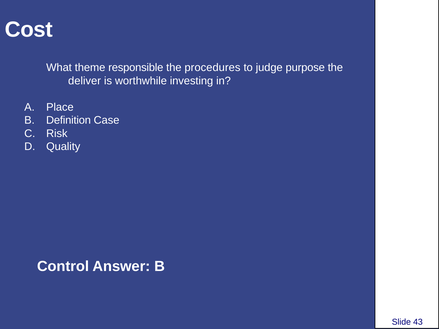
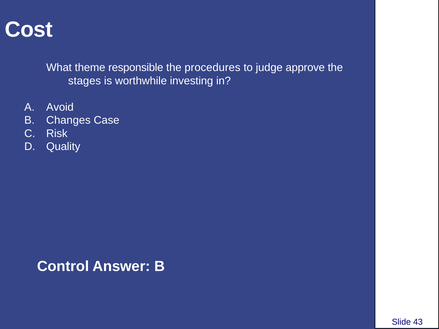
purpose: purpose -> approve (305, 68)
deliver: deliver -> stages (85, 81)
Place: Place -> Avoid (60, 107)
Definition: Definition -> Changes (68, 120)
